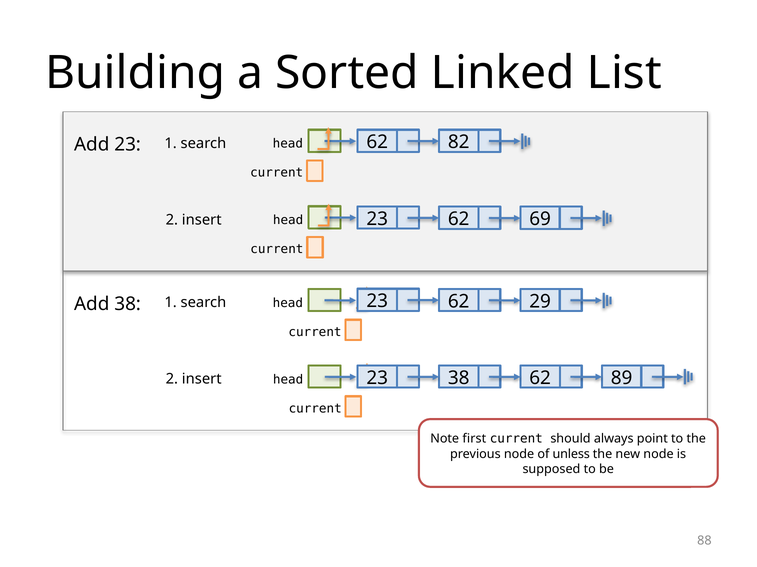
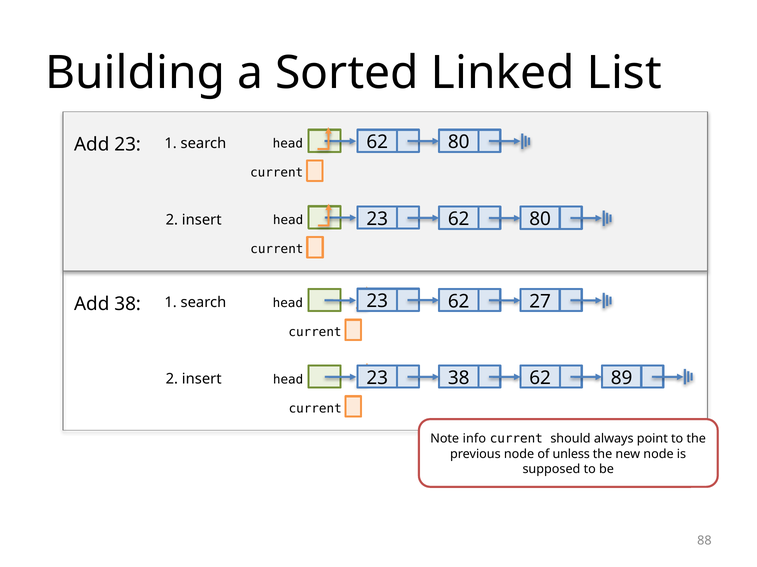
82: 82 -> 80 (459, 142)
23 62 69: 69 -> 80 (540, 219)
29: 29 -> 27 (540, 302)
first: first -> info (474, 439)
